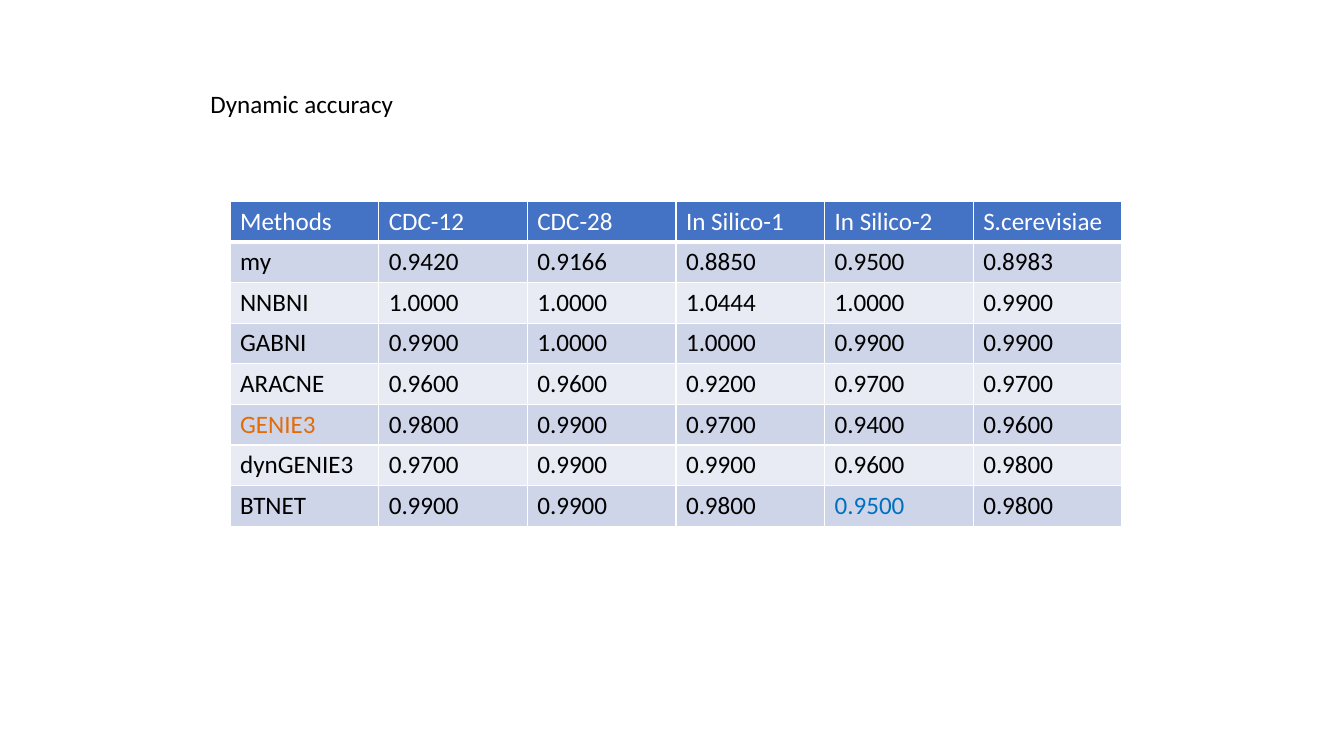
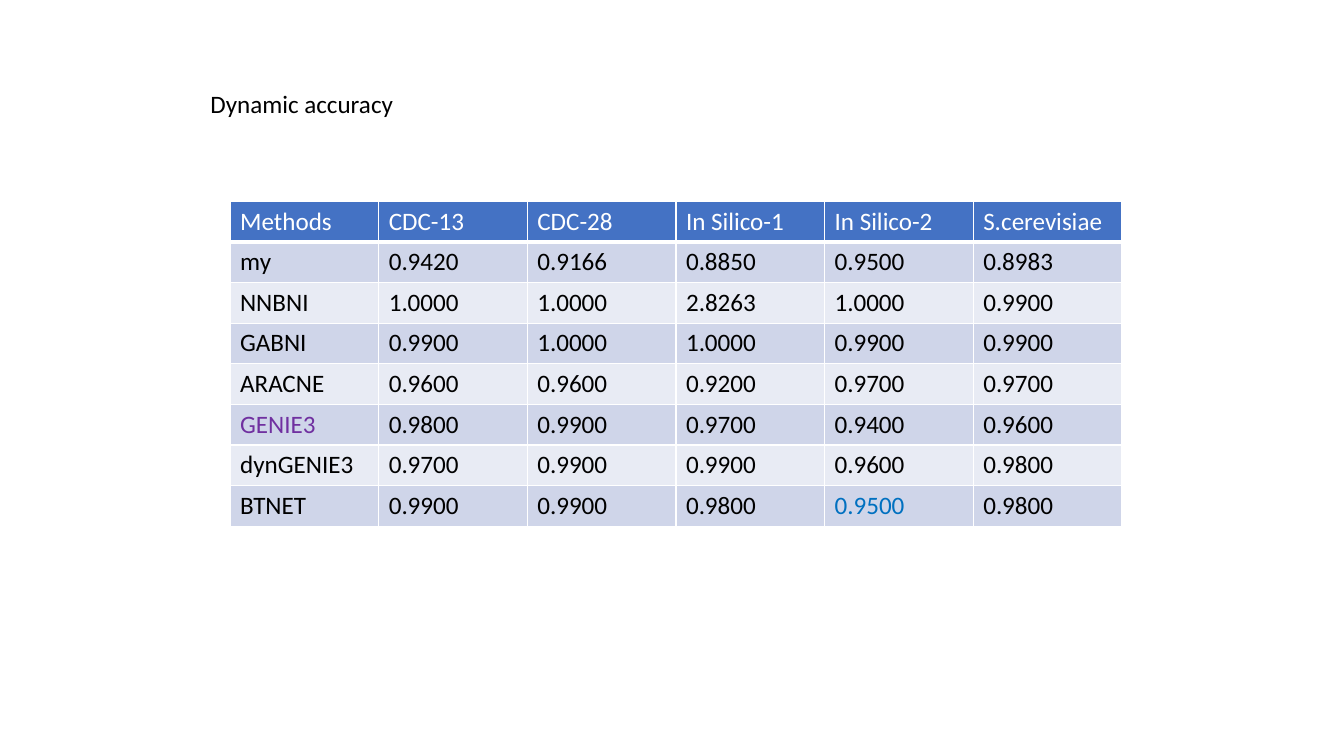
CDC-12: CDC-12 -> CDC-13 (426, 222)
1.0444: 1.0444 -> 2.8263 (721, 303)
GENIE3 colour: orange -> purple (278, 425)
